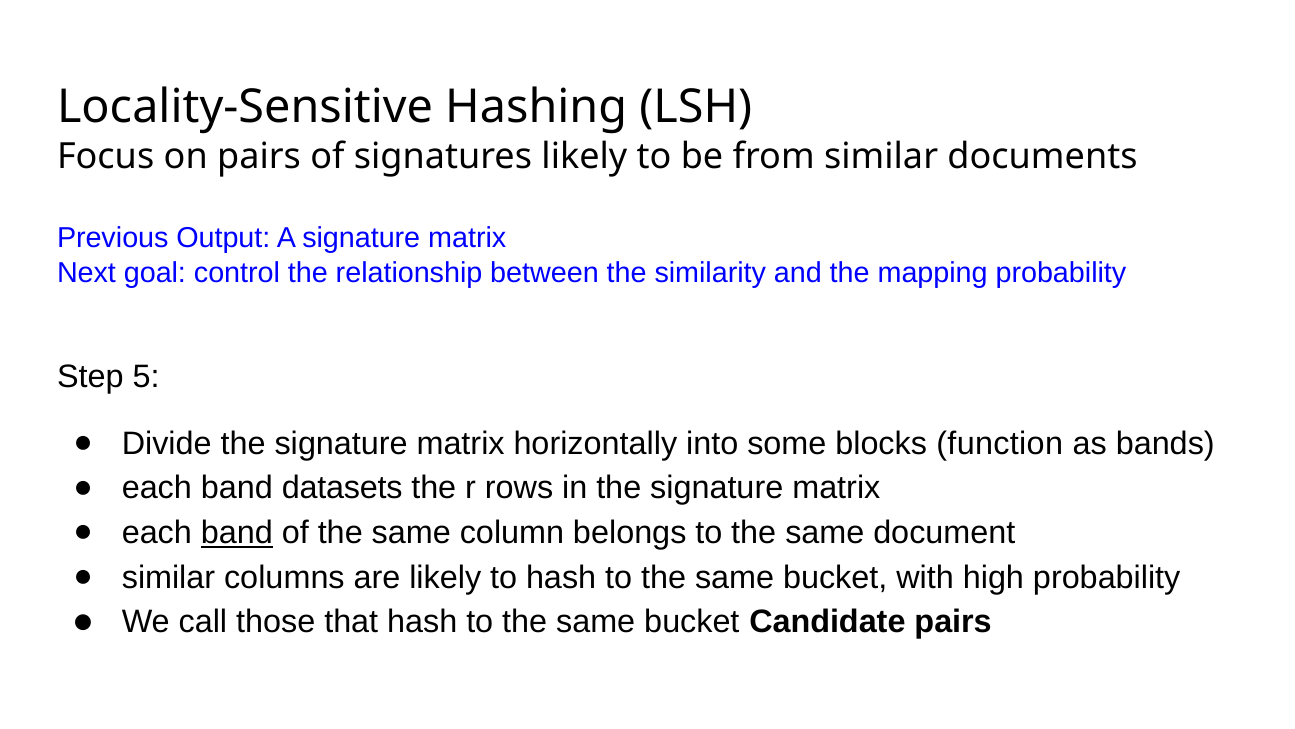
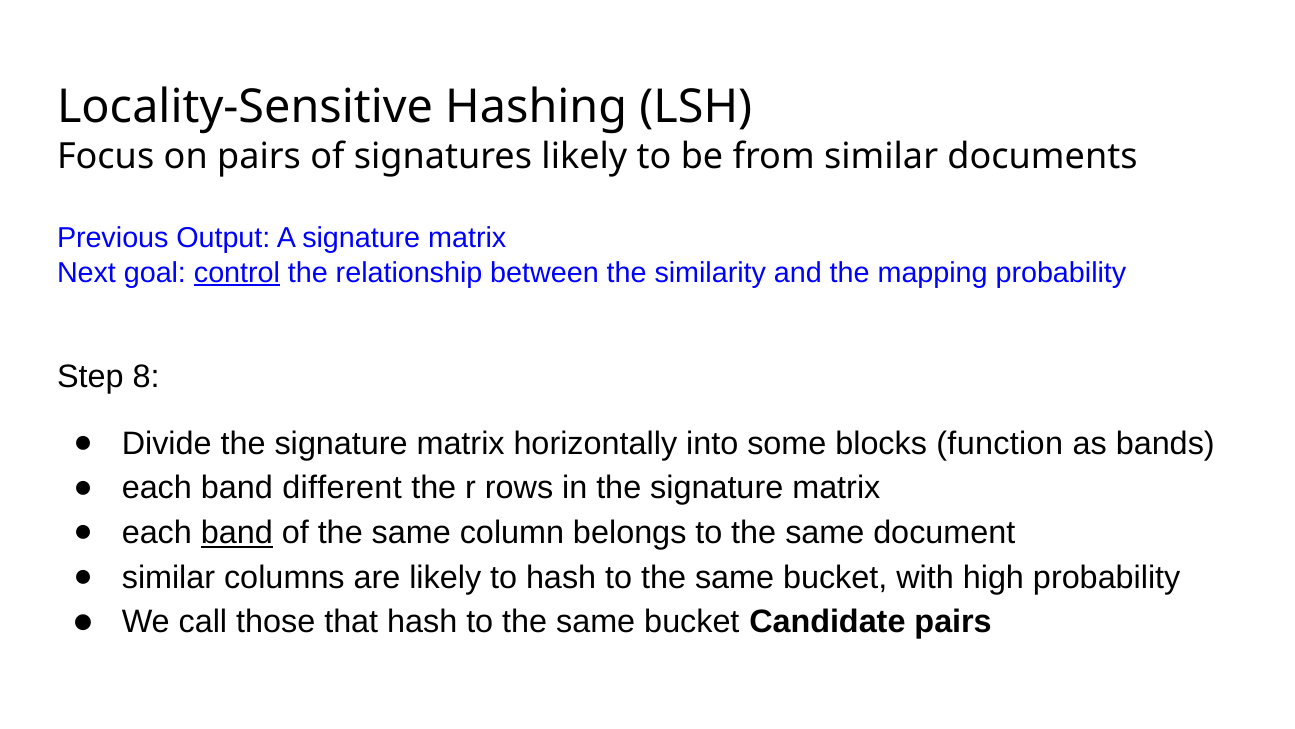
control underline: none -> present (237, 272)
5: 5 -> 8 (146, 377)
datasets: datasets -> different (342, 488)
